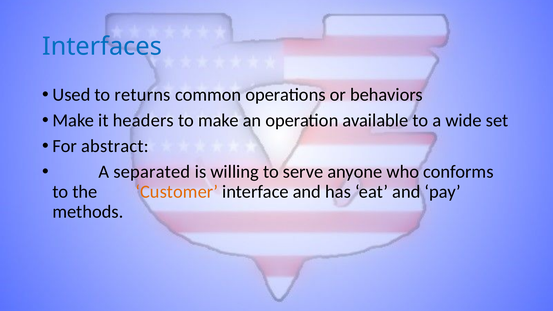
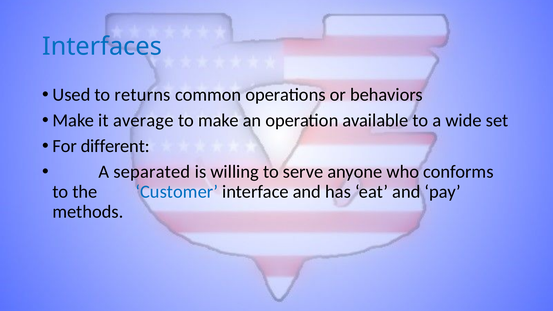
headers: headers -> average (143, 120)
abstract: abstract -> different (115, 146)
Customer colour: orange -> blue (177, 192)
